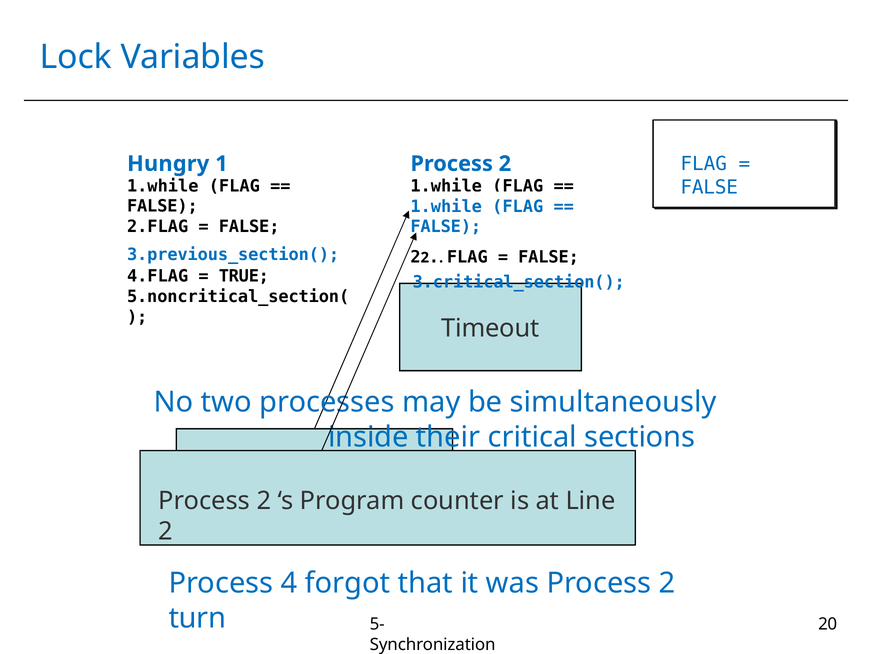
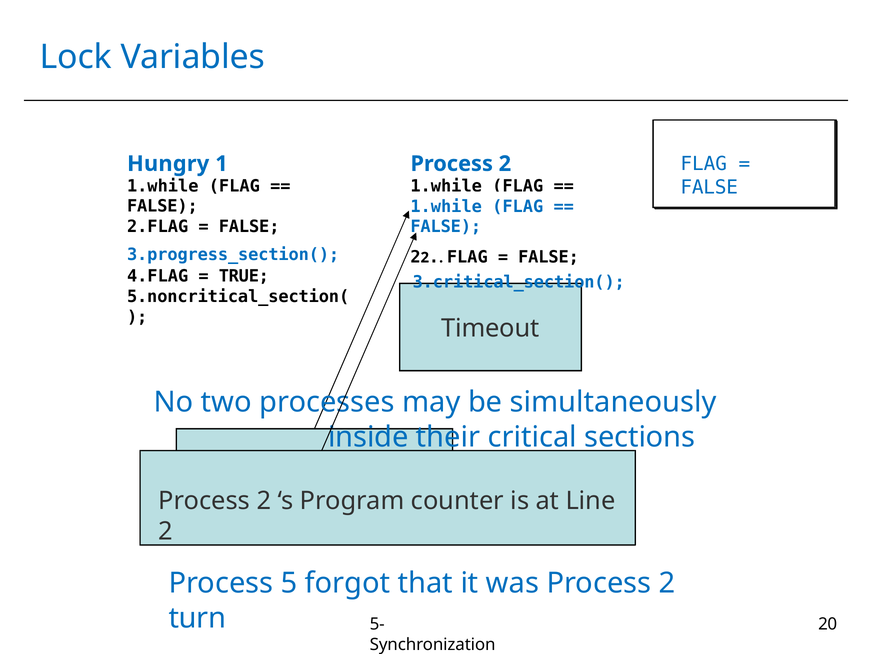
3.previous_section(: 3.previous_section( -> 3.progress_section( (233, 255)
4: 4 -> 5 (289, 583)
